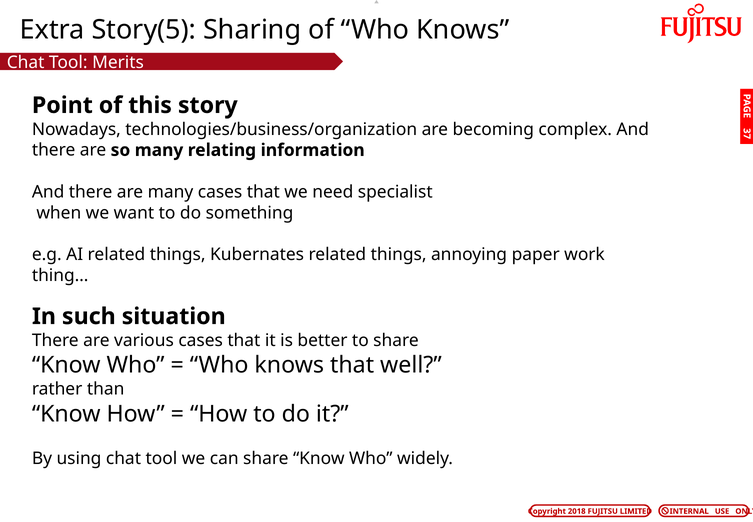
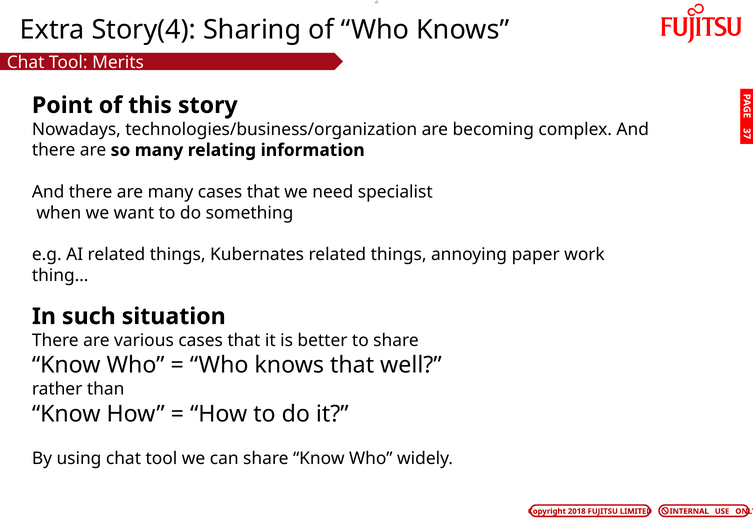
Story(5: Story(5 -> Story(4 (144, 30)
